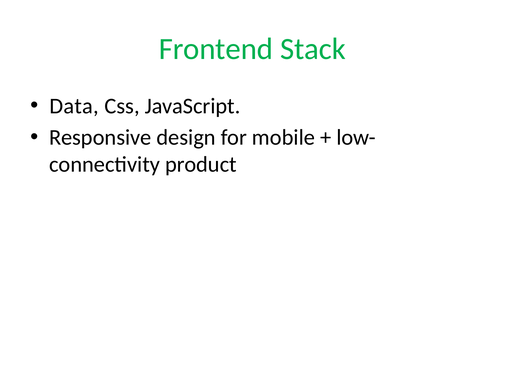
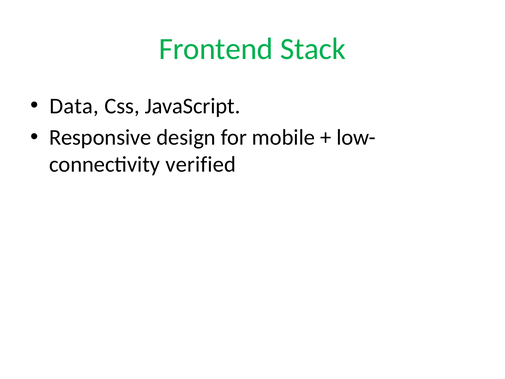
product: product -> verified (201, 164)
